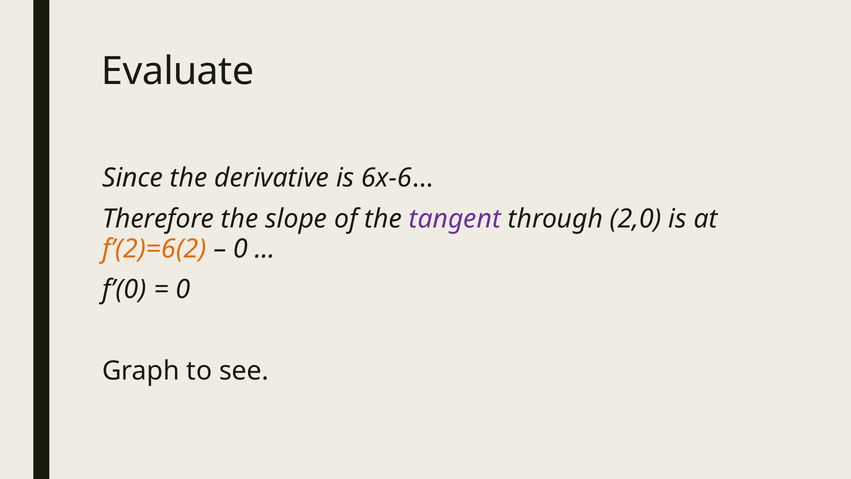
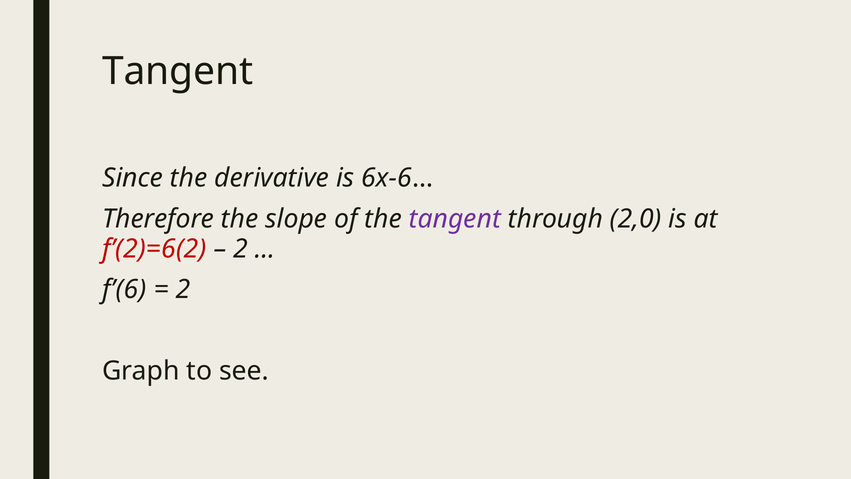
Evaluate: Evaluate -> Tangent (178, 72)
f’(2)=6(2 colour: orange -> red (154, 249)
0: 0 -> 2 (241, 249)
f’(0: f’(0 -> f’(6 (124, 289)
0: 0 -> 2 (183, 289)
